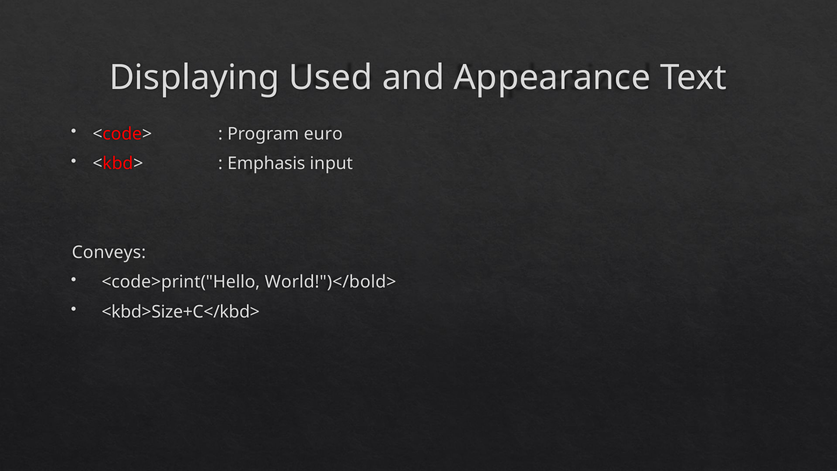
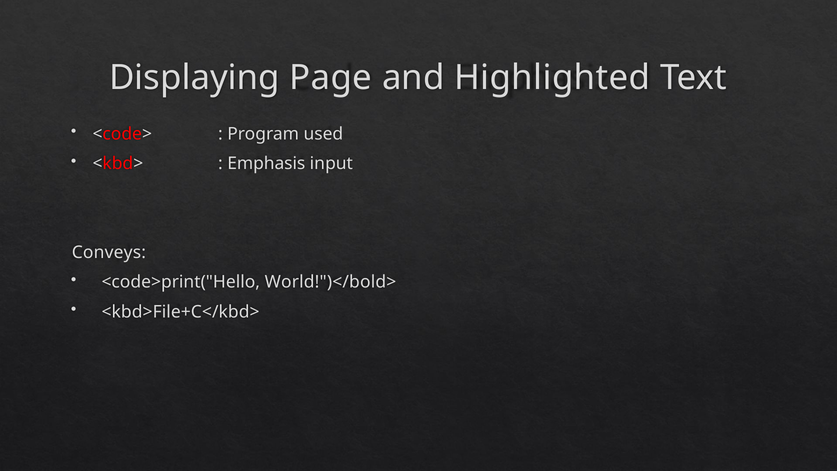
Used: Used -> Page (331, 78)
Appearance: Appearance -> Highlighted (552, 78)
euro: euro -> used (323, 134)
<kbd>Size+C</kbd>: <kbd>Size+C</kbd> -> <kbd>File+C</kbd> (181, 312)
